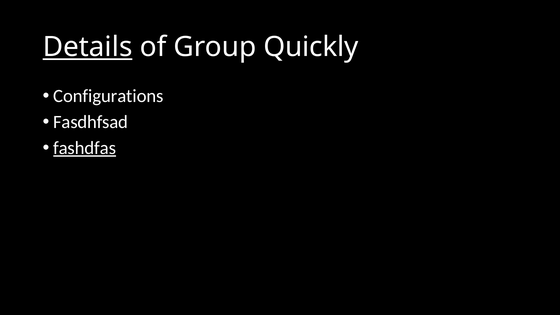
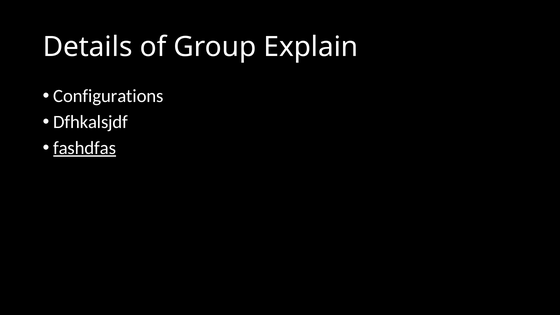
Details underline: present -> none (88, 47)
Quickly: Quickly -> Explain (311, 47)
Fasdhfsad: Fasdhfsad -> Dfhkalsjdf (91, 122)
